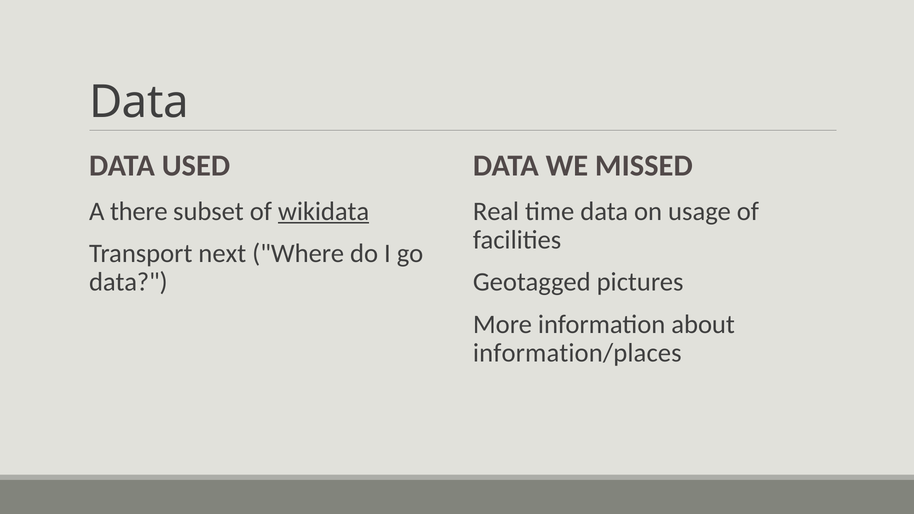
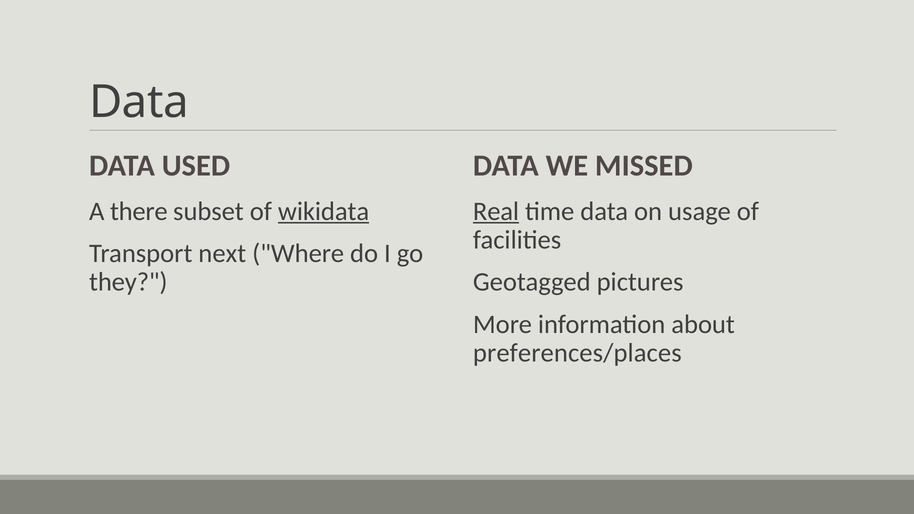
Real underline: none -> present (496, 211)
data: data -> they (128, 282)
information/places: information/places -> preferences/places (577, 353)
